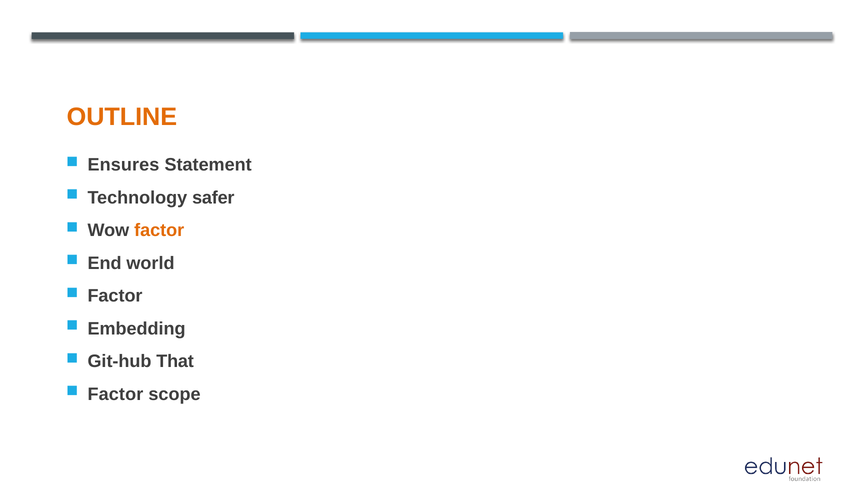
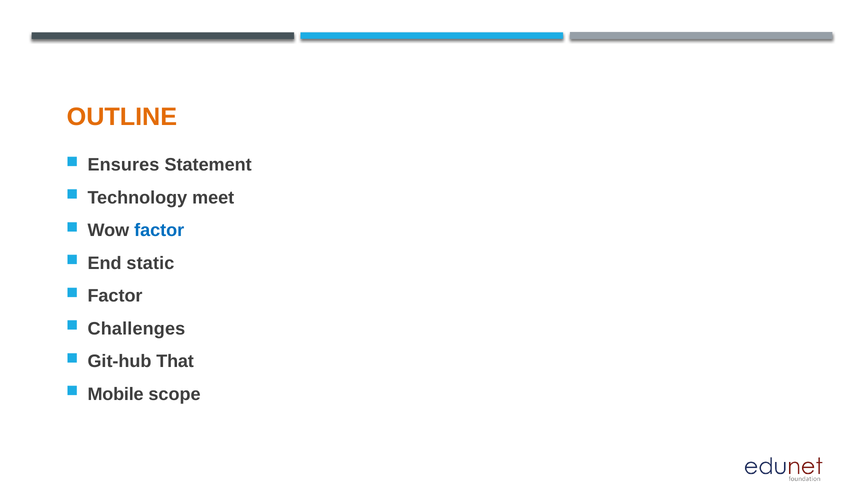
safer: safer -> meet (213, 198)
factor colour: orange -> blue (159, 230)
world: world -> static (150, 263)
Embedding: Embedding -> Challenges (136, 329)
Factor: Factor -> Mobile (116, 394)
